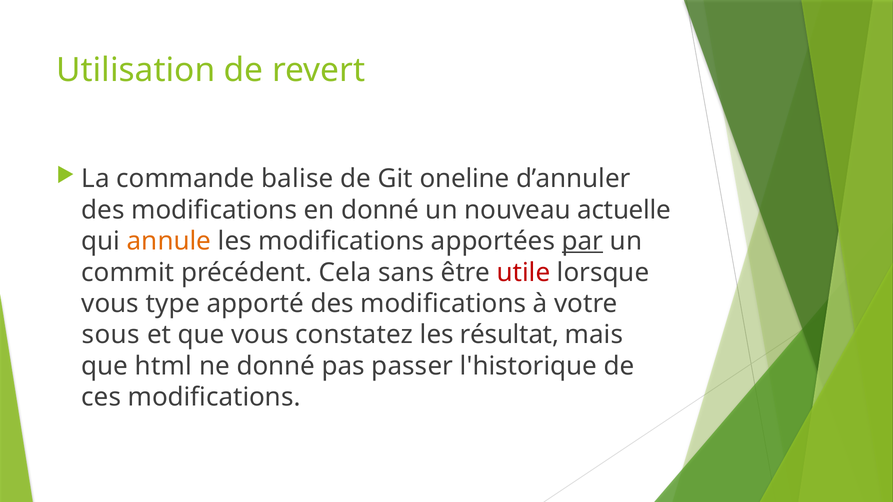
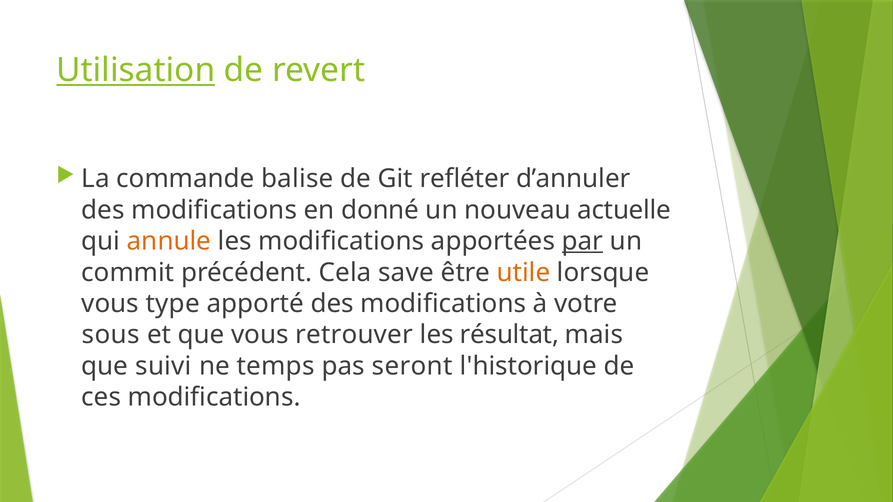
Utilisation underline: none -> present (136, 70)
oneline: oneline -> refléter (464, 179)
sans: sans -> save (406, 273)
utile colour: red -> orange (523, 273)
constatez: constatez -> retrouver (354, 335)
html: html -> suivi (163, 366)
ne donné: donné -> temps (276, 366)
passer: passer -> seront (412, 366)
